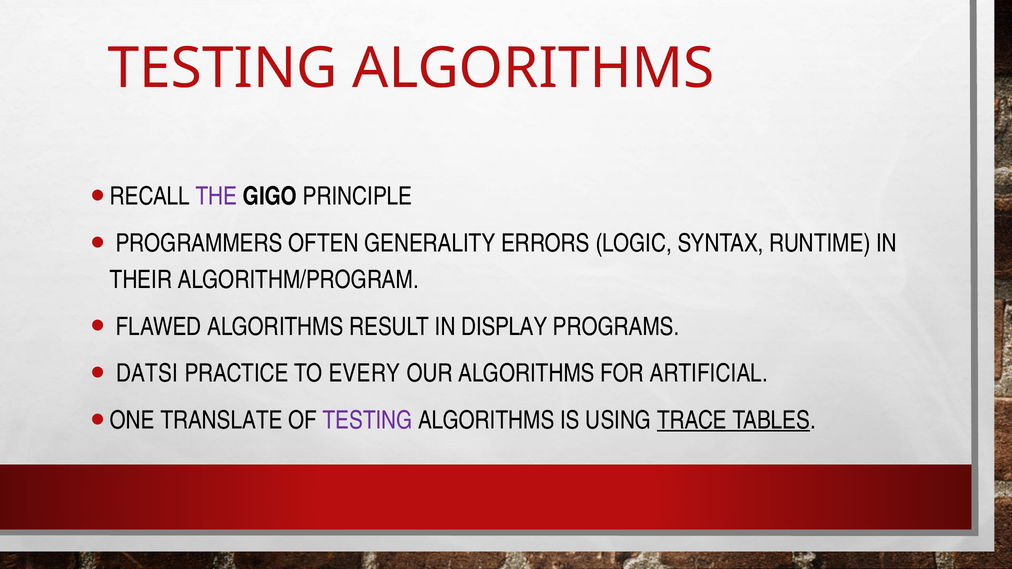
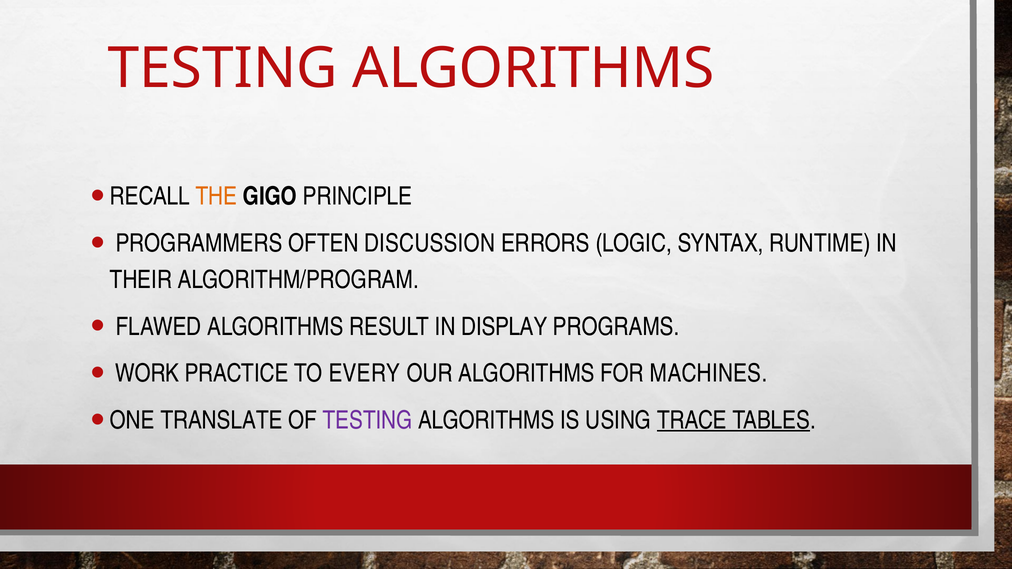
THE colour: purple -> orange (216, 196)
GENERALITY: GENERALITY -> DISCUSSION (430, 243)
DATSI: DATSI -> WORK (147, 374)
ARTIFICIAL: ARTIFICIAL -> MACHINES (709, 374)
